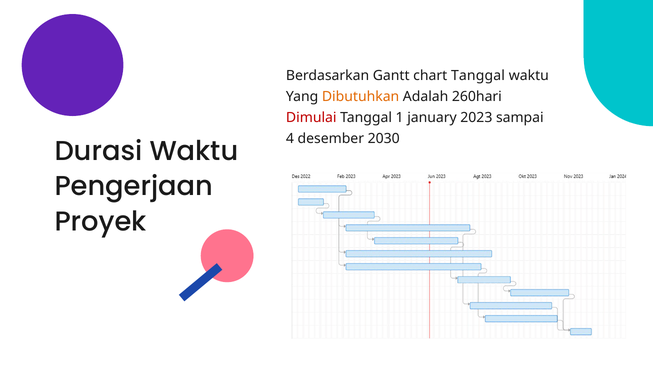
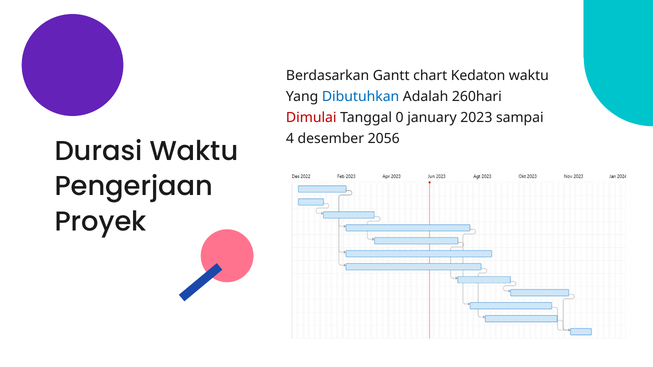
chart Tanggal: Tanggal -> Kedaton (478, 76)
Dibutuhkan colour: orange -> blue (361, 97)
1: 1 -> 0 (400, 118)
2030: 2030 -> 2056 (384, 139)
